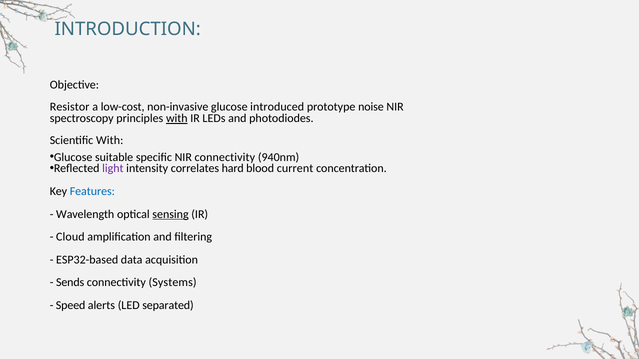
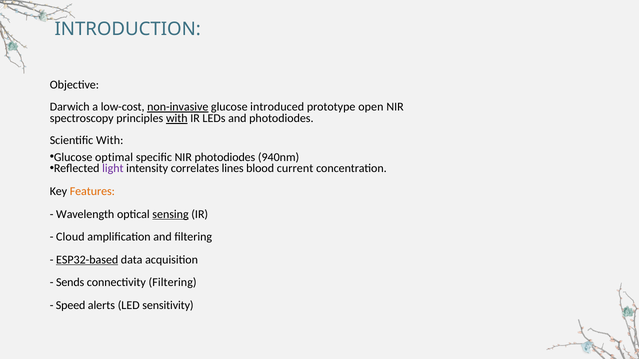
Resistor: Resistor -> Darwich (70, 107)
non-invasive underline: none -> present (178, 107)
noise: noise -> open (371, 107)
suitable: suitable -> optimal (114, 157)
NIR connectivity: connectivity -> photodiodes (225, 157)
hard: hard -> lines (233, 169)
Features colour: blue -> orange (92, 192)
ESP32-based underline: none -> present (87, 260)
connectivity Systems: Systems -> Filtering (173, 283)
separated: separated -> sensitivity (168, 306)
